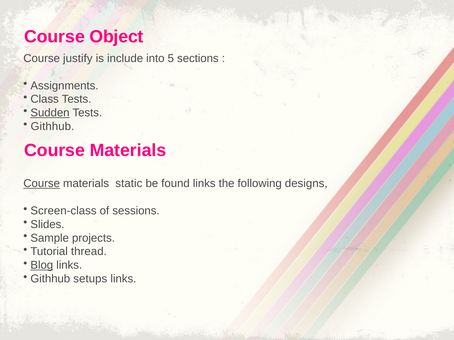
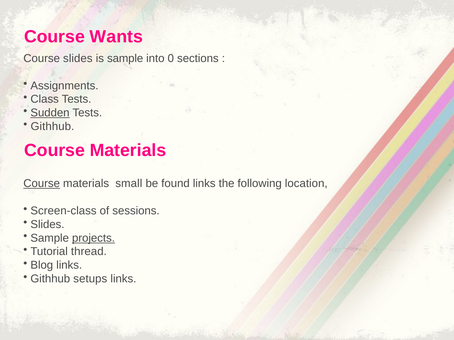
Object: Object -> Wants (116, 37)
Course justify: justify -> slides (78, 58)
is include: include -> sample (125, 58)
5: 5 -> 0 (171, 58)
static: static -> small (129, 184)
designs: designs -> location (306, 184)
projects underline: none -> present (93, 238)
Blog underline: present -> none (42, 266)
